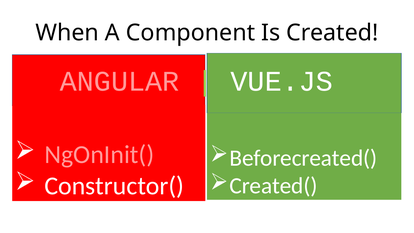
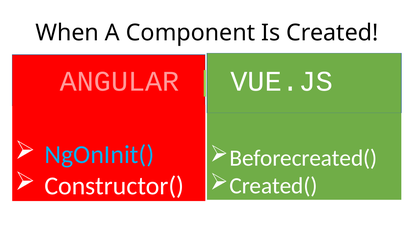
NgOnInit( colour: pink -> light blue (99, 155)
